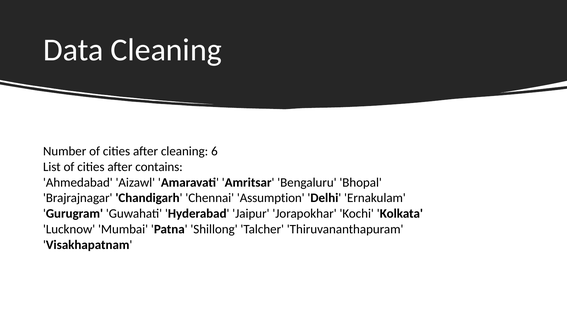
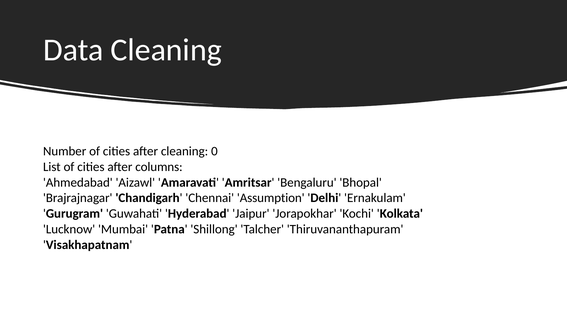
6: 6 -> 0 (214, 151)
contains: contains -> columns (159, 167)
